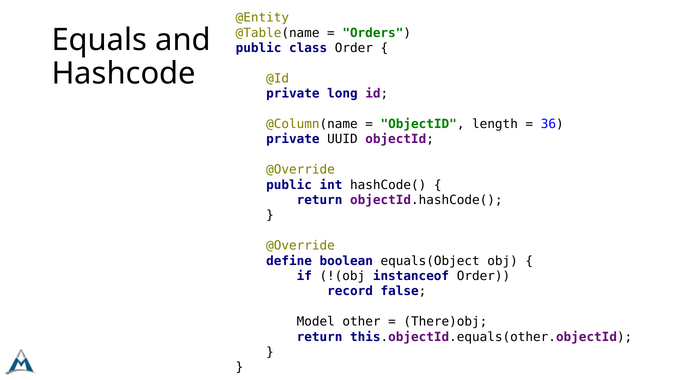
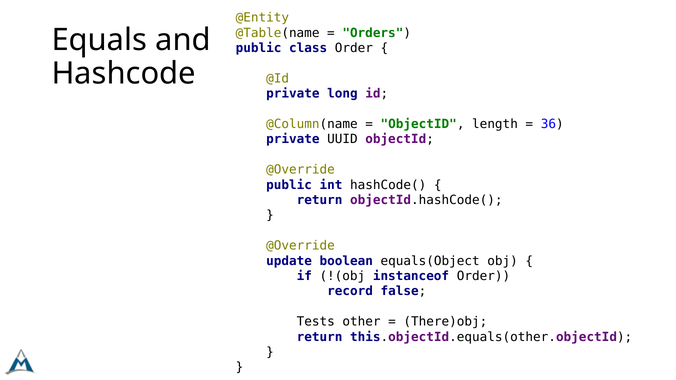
define: define -> update (289, 261)
Model: Model -> Tests (316, 322)
